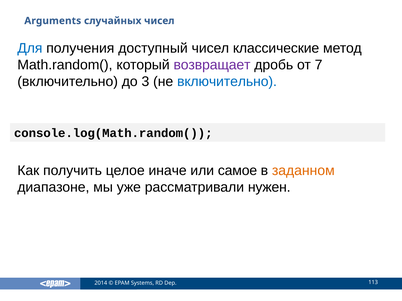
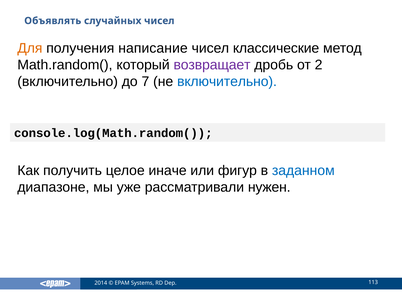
Arguments: Arguments -> Объявлять (53, 21)
Для colour: blue -> orange (30, 48)
доступный: доступный -> написание (153, 48)
7: 7 -> 2 (319, 65)
3: 3 -> 7 (145, 82)
самое: самое -> фигур (237, 171)
заданном colour: orange -> blue (303, 171)
